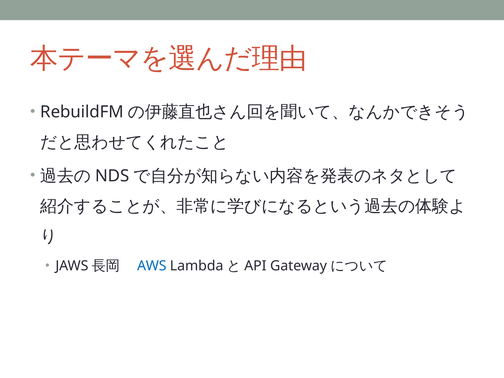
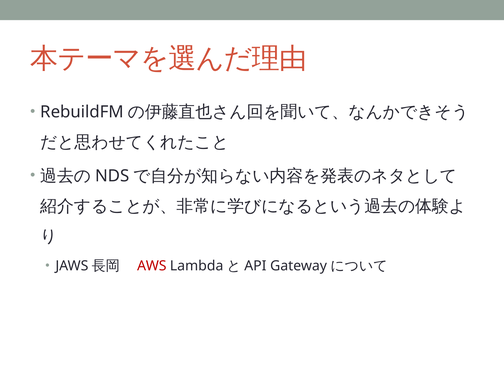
AWS colour: blue -> red (152, 266)
